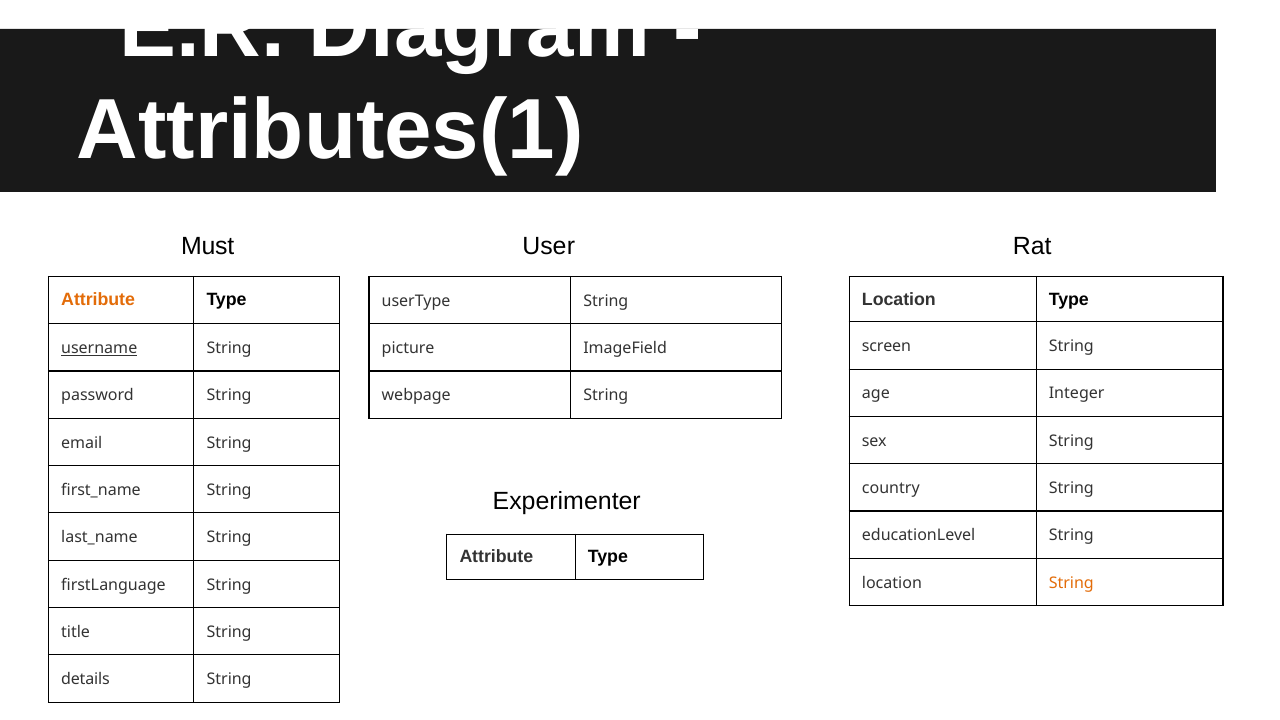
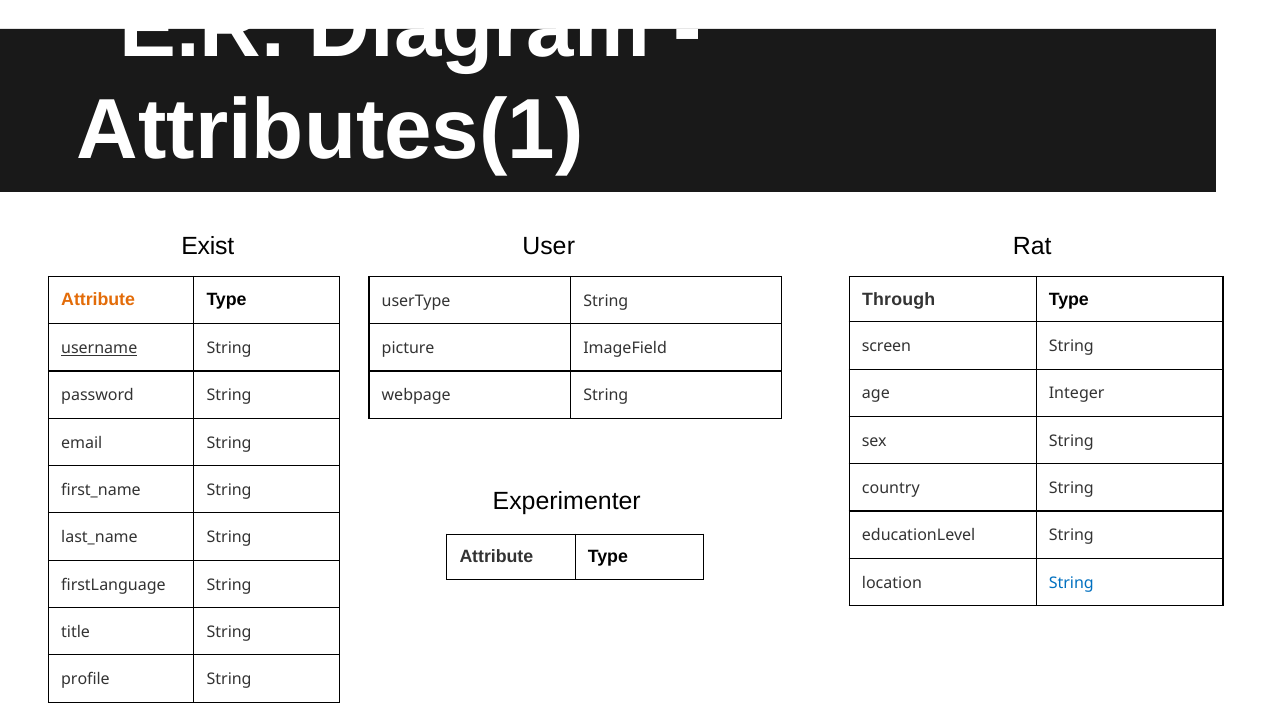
Must: Must -> Exist (208, 246)
Location: Location -> Through (899, 299)
String colour: orange -> blue (1071, 583)
details: details -> profile (85, 679)
